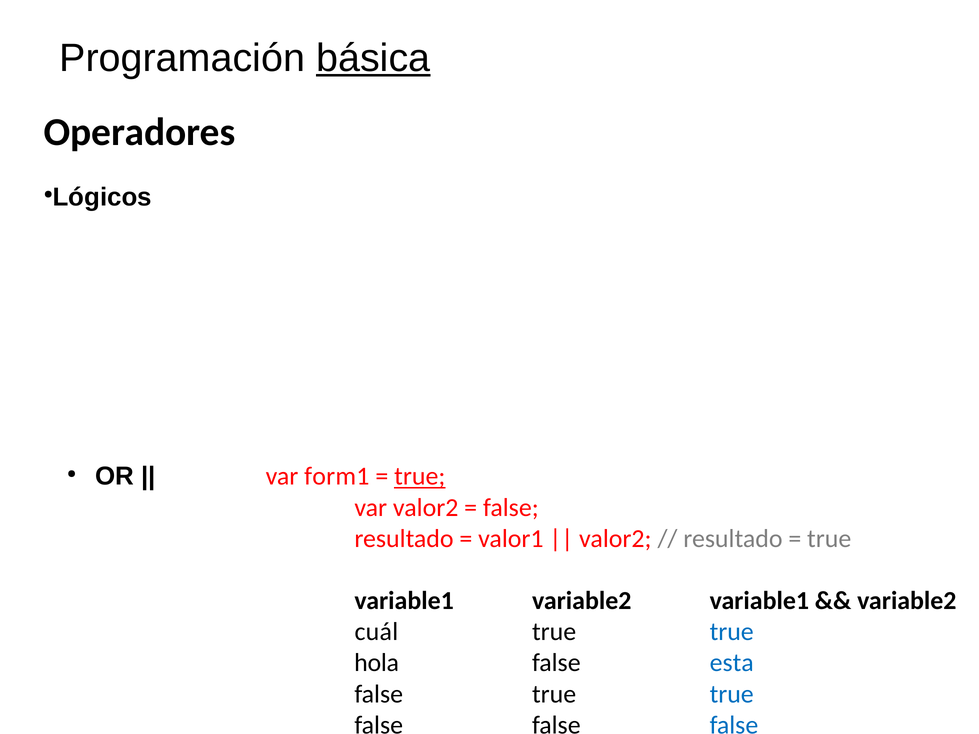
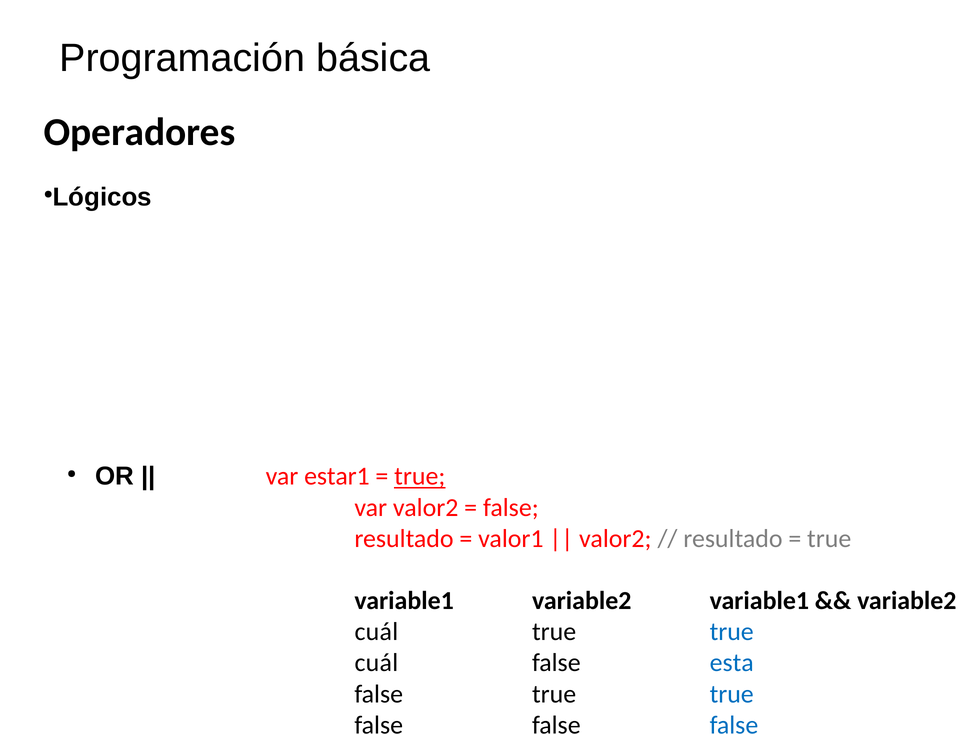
básica underline: present -> none (373, 58)
form1: form1 -> estar1 (337, 477)
hola: hola -> cuál (376, 663)
